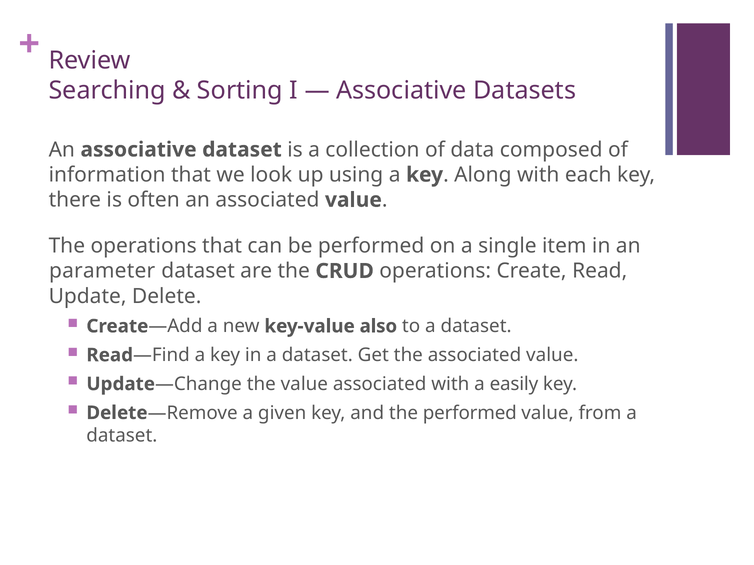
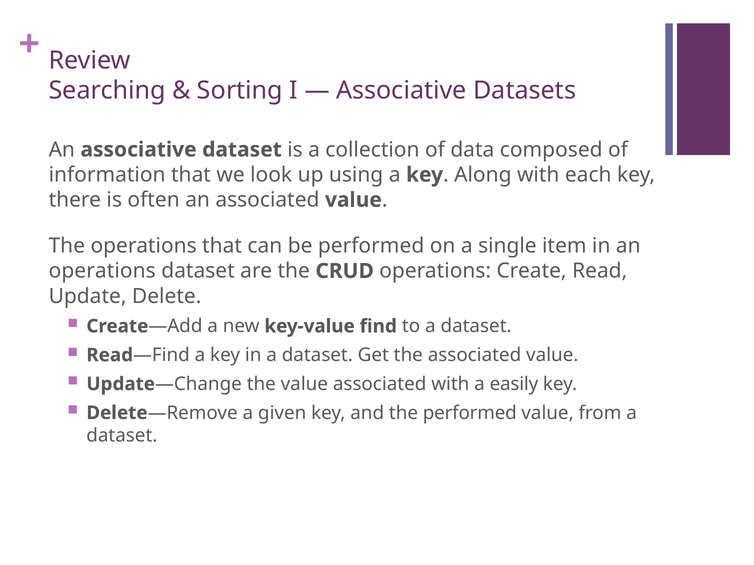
parameter: parameter -> operations (102, 271)
also: also -> find (378, 326)
